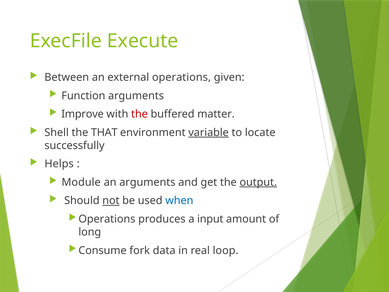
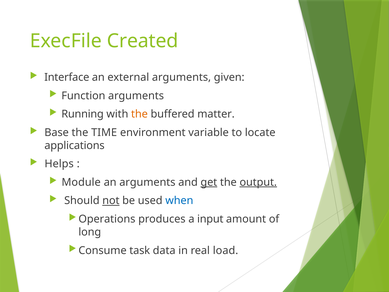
Execute: Execute -> Created (143, 41)
Between: Between -> Interface (67, 77)
external operations: operations -> arguments (181, 77)
Improve: Improve -> Running (83, 114)
the colour: red -> orange (139, 114)
Shell: Shell -> Base (57, 132)
THAT: THAT -> TIME (104, 132)
variable underline: present -> none (209, 132)
successfully: successfully -> applications (75, 145)
get underline: none -> present (209, 182)
fork: fork -> task (140, 250)
loop: loop -> load (226, 250)
